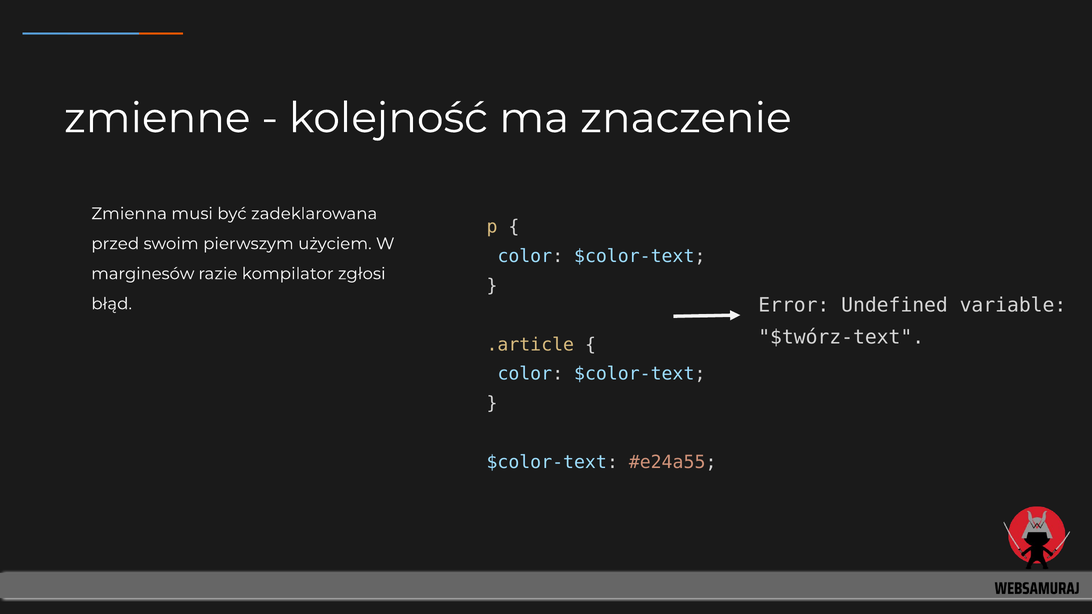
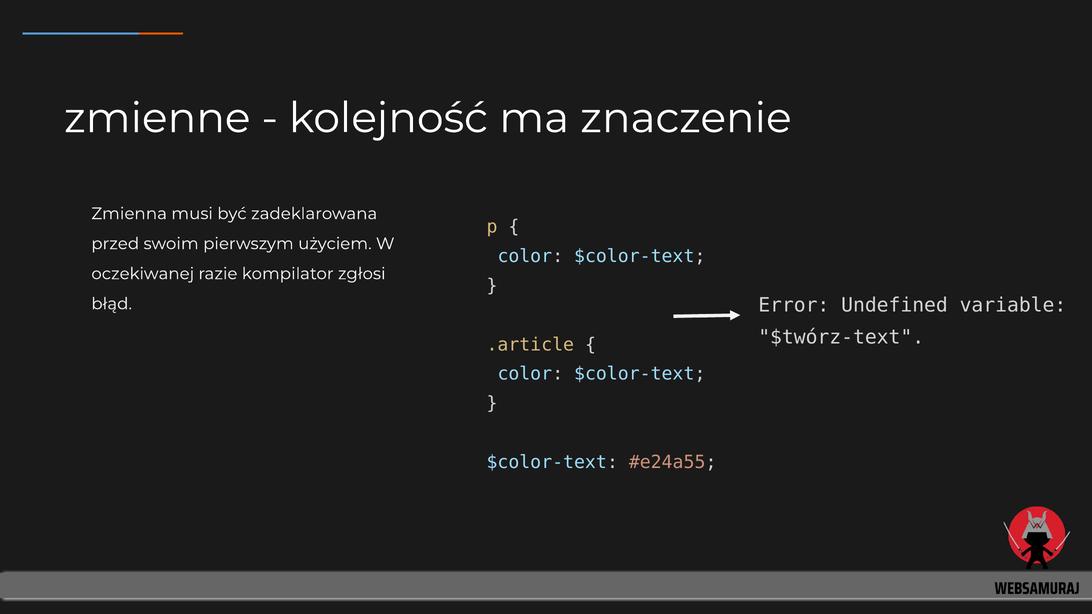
marginesów: marginesów -> oczekiwanej (143, 274)
